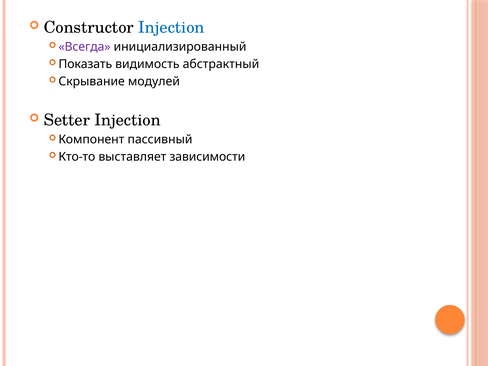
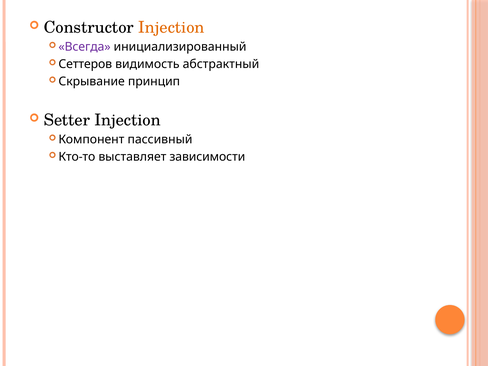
Injection colour: blue -> orange (171, 27)
Показать: Показать -> Сеттеров (85, 64)
модулей: модулей -> принцип (154, 81)
